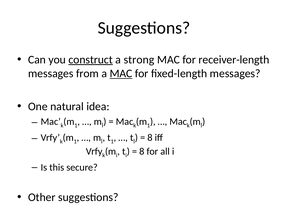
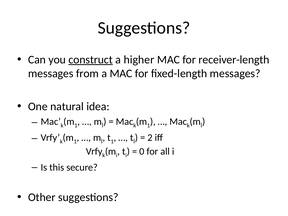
strong: strong -> higher (139, 60)
MAC underline: present -> none (121, 74)
8: 8 -> 2 (150, 138)
8: 8 -> 0 (142, 151)
